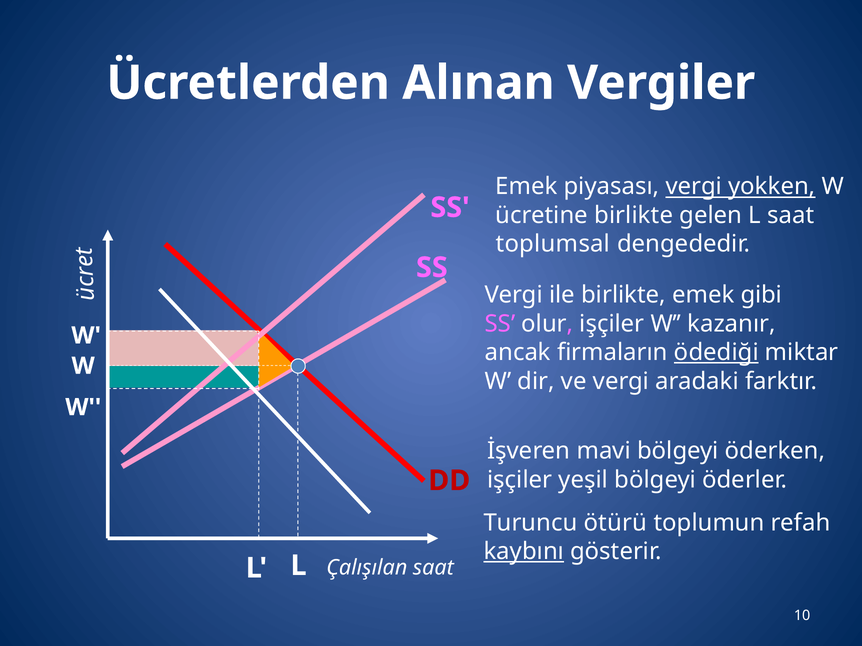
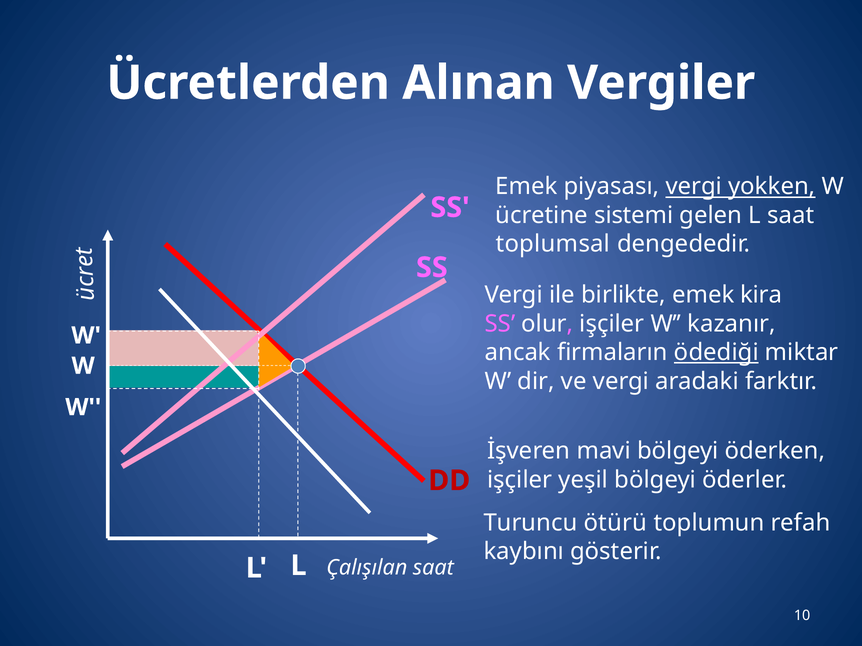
ücretine birlikte: birlikte -> sistemi (634, 215)
gibi: gibi -> kira (761, 295)
kaybını underline: present -> none (524, 552)
